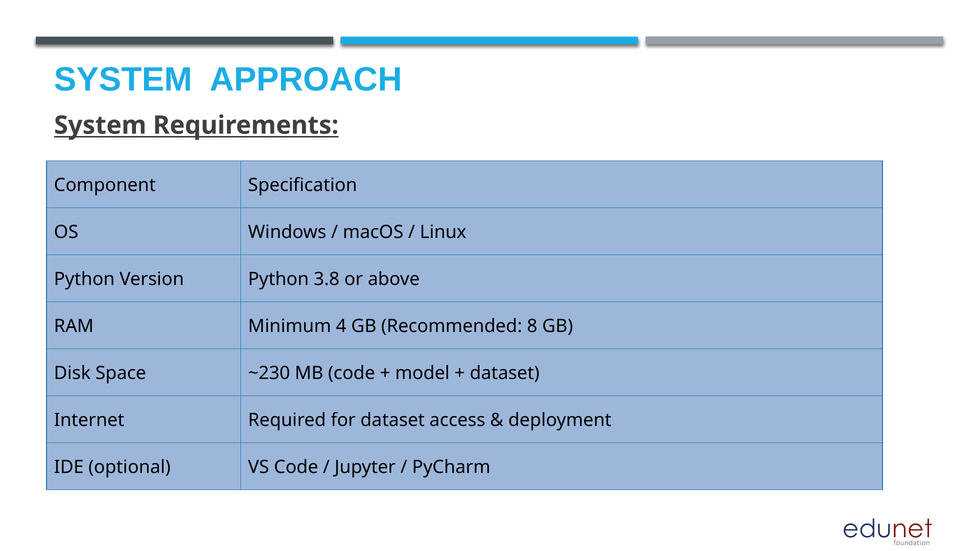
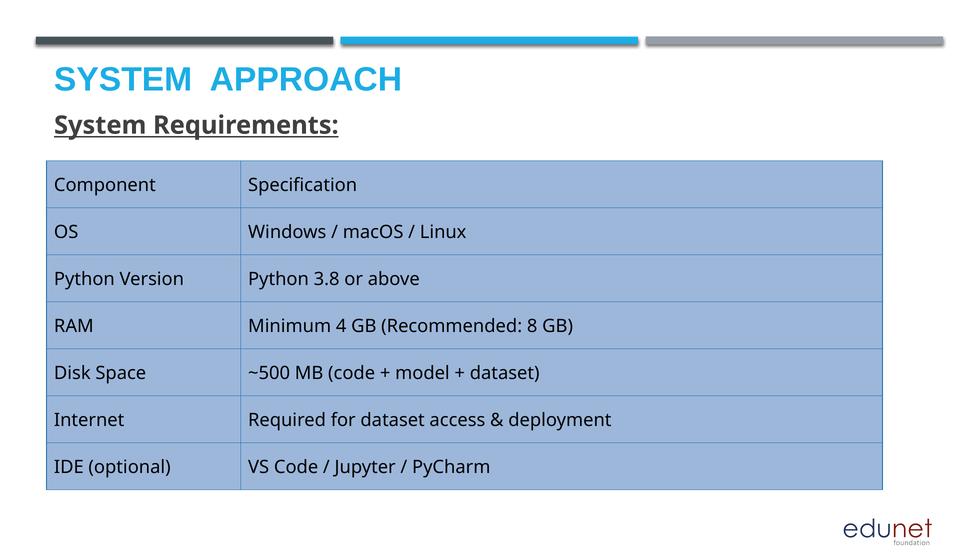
~230: ~230 -> ~500 (269, 373)
